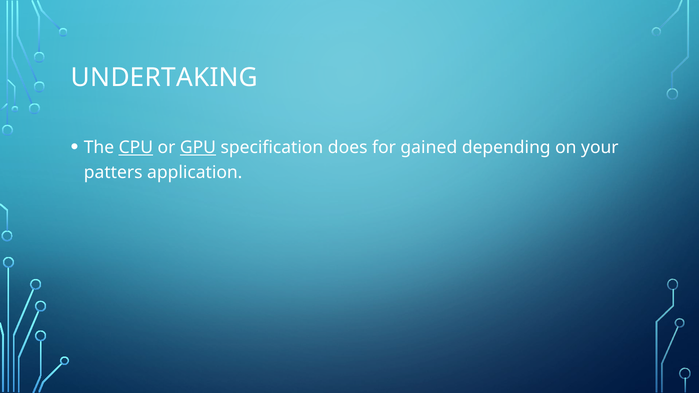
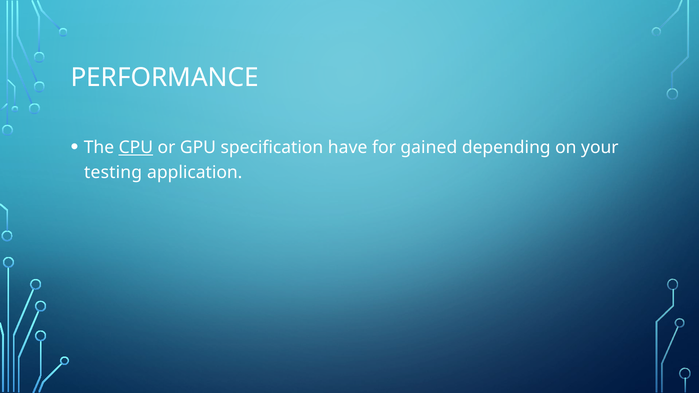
UNDERTAKING: UNDERTAKING -> PERFORMANCE (165, 78)
GPU underline: present -> none (198, 148)
does: does -> have (348, 148)
patters: patters -> testing (113, 173)
